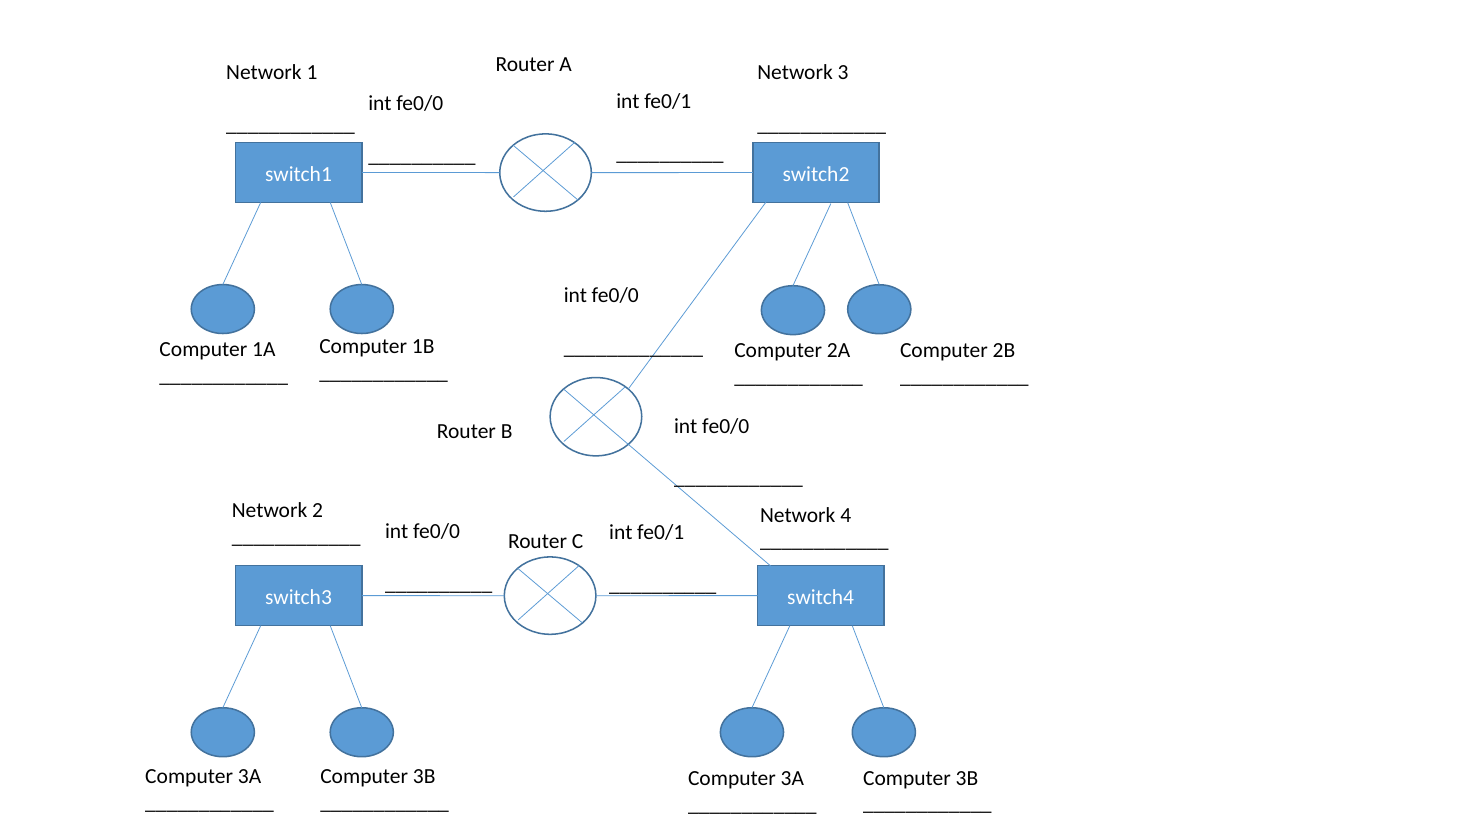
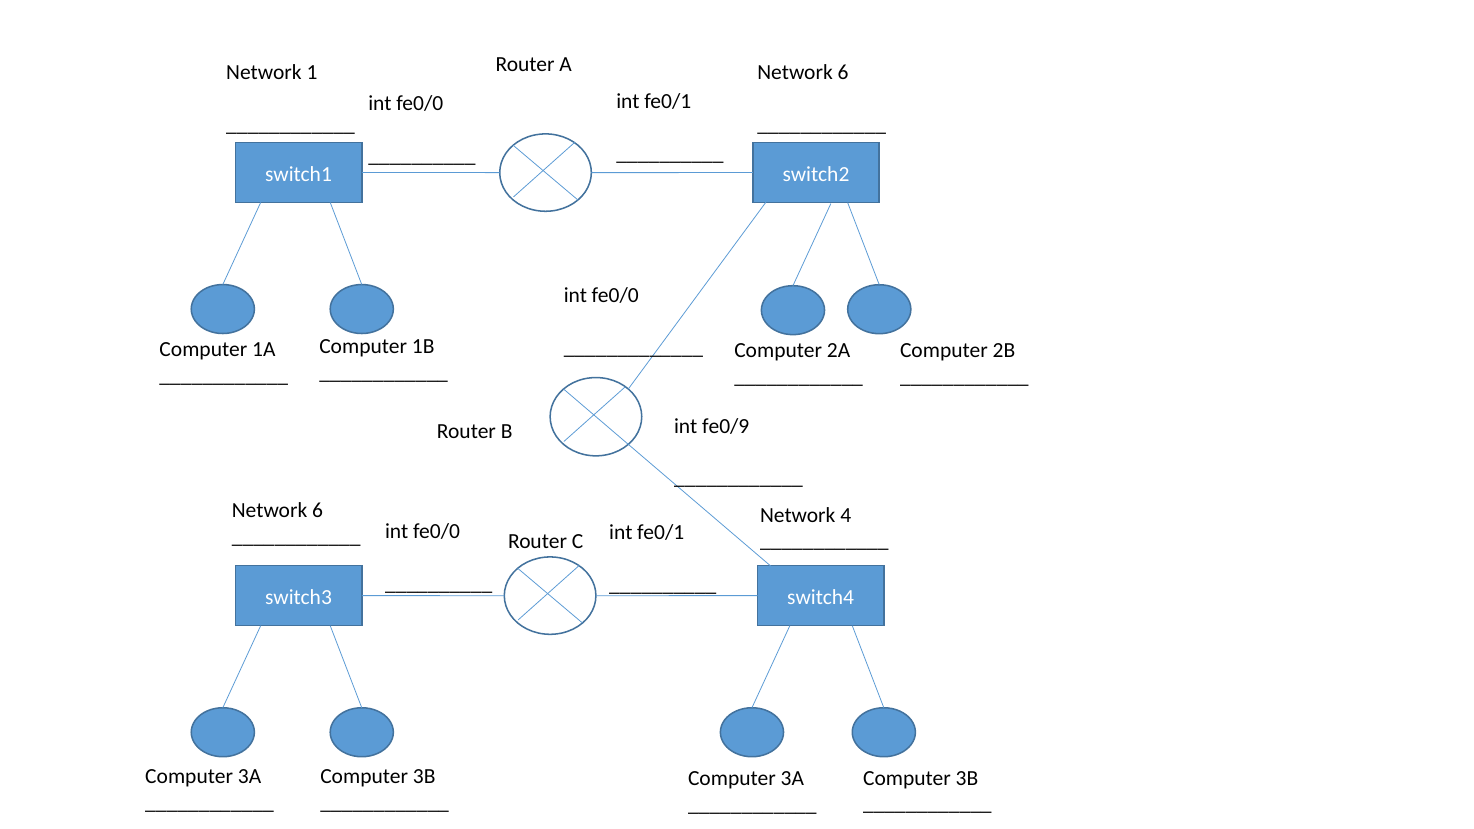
3: 3 -> 6 (843, 73)
fe0/0: fe0/0 -> fe0/9 (726, 426)
2: 2 -> 6 (318, 510)
